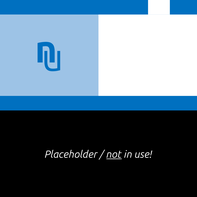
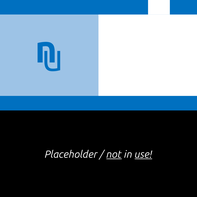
use underline: none -> present (143, 154)
